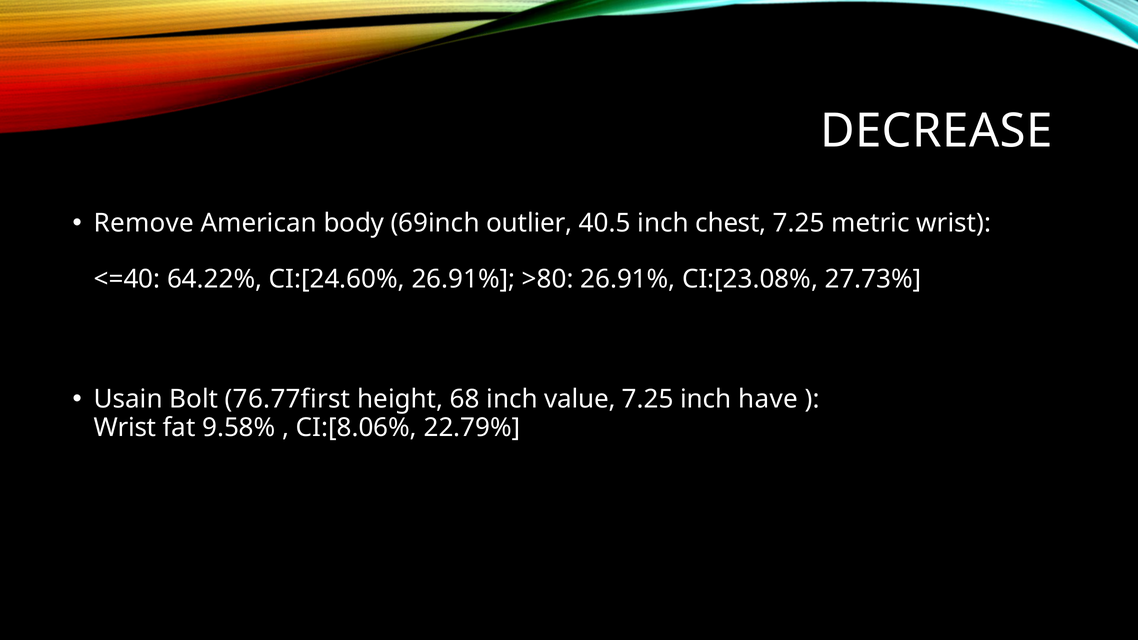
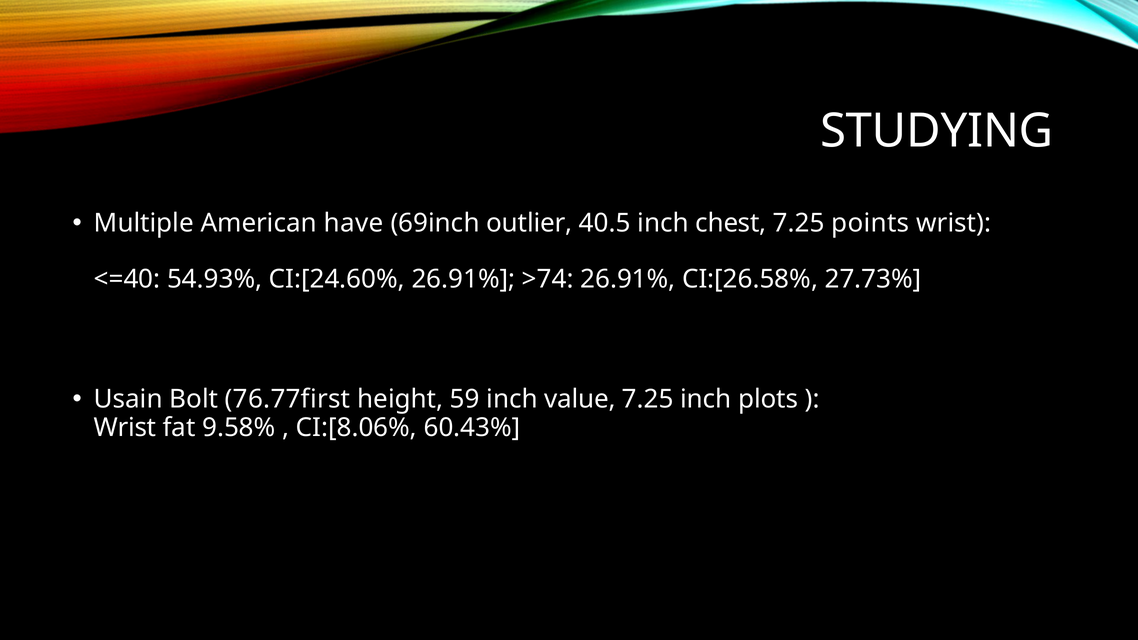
DECREASE: DECREASE -> STUDYING (937, 131)
Remove: Remove -> Multiple (144, 223)
body: body -> have (354, 223)
metric: metric -> points (870, 223)
64.22%: 64.22% -> 54.93% (215, 279)
>80: >80 -> >74 (548, 279)
CI:[23.08%: CI:[23.08% -> CI:[26.58% (750, 279)
68: 68 -> 59 (465, 399)
have: have -> plots (768, 399)
22.79%: 22.79% -> 60.43% (472, 427)
